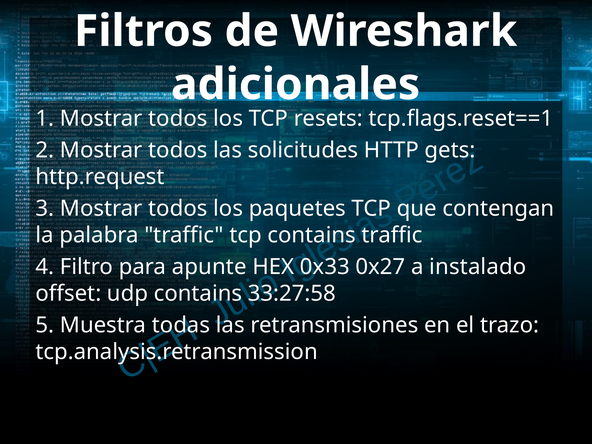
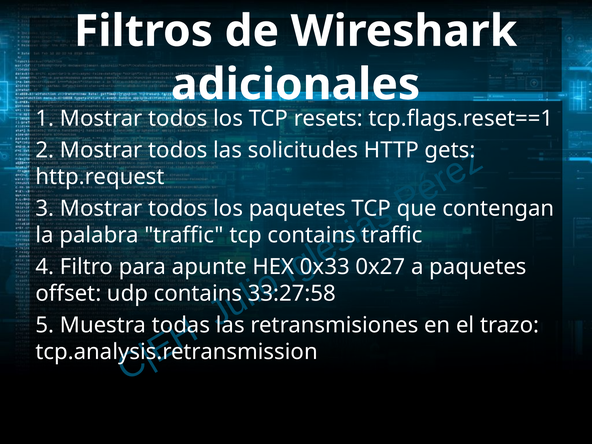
a instalado: instalado -> paquetes (478, 267)
